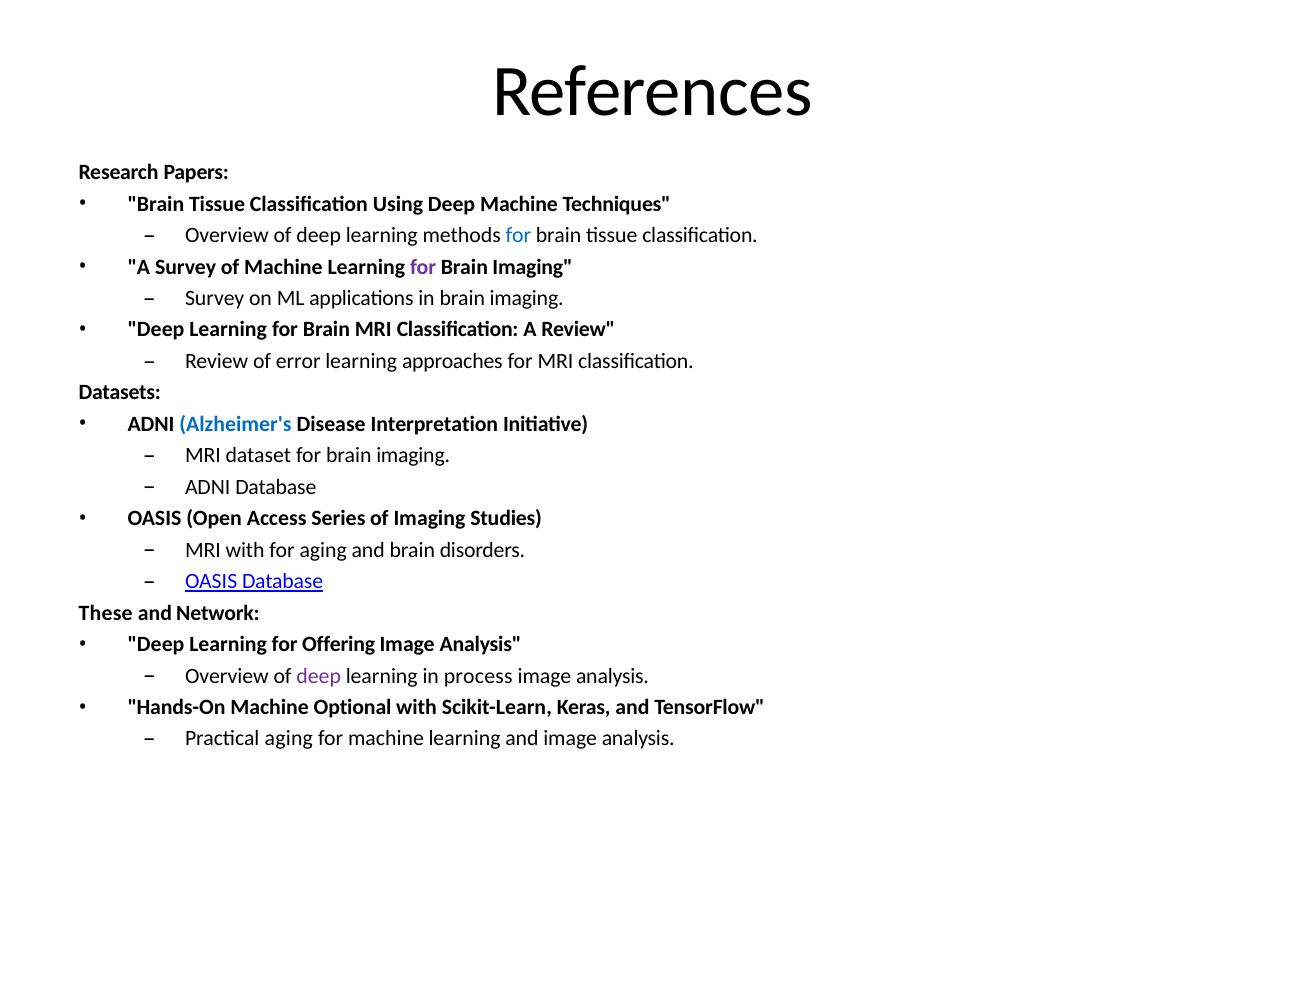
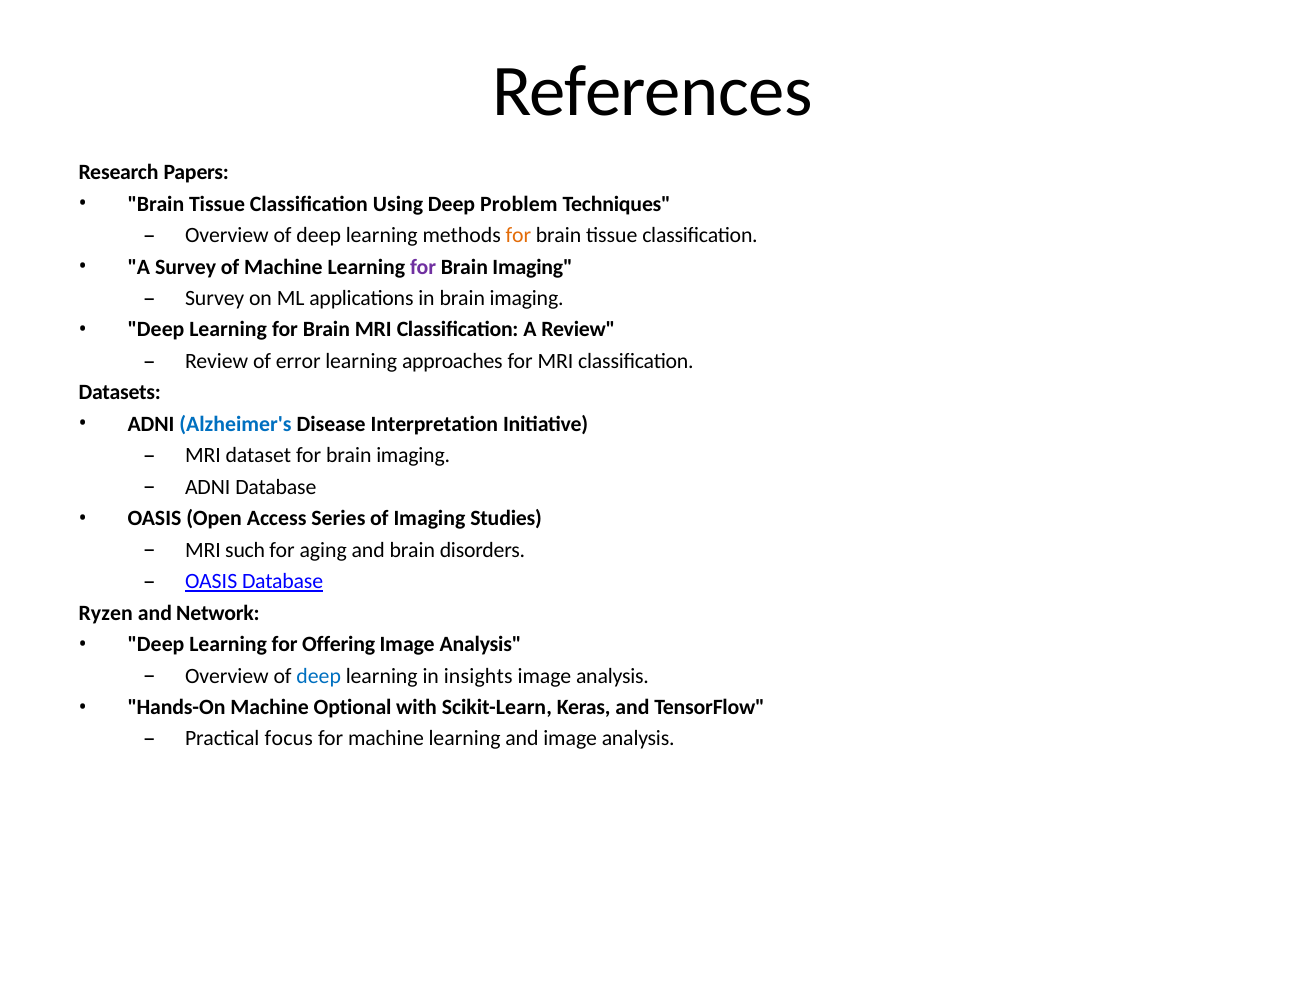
Deep Machine: Machine -> Problem (519, 204)
for colour: blue -> orange (518, 235)
MRI with: with -> such (245, 550)
These: These -> Ryzen (106, 613)
deep colour: purple -> blue (319, 676)
process: process -> insights (478, 676)
Practical aging: aging -> focus (289, 739)
